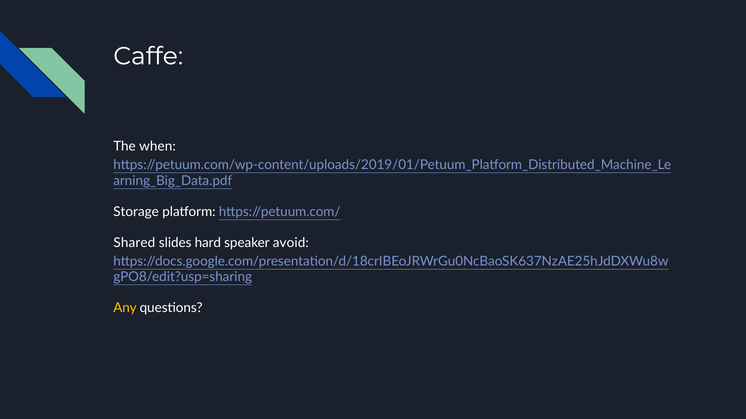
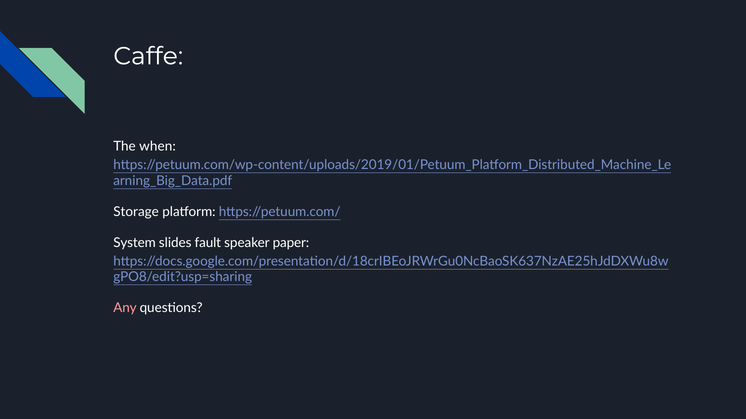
Shared: Shared -> System (134, 243)
hard: hard -> fault (208, 243)
avoid: avoid -> paper (291, 243)
Any colour: yellow -> pink (125, 308)
